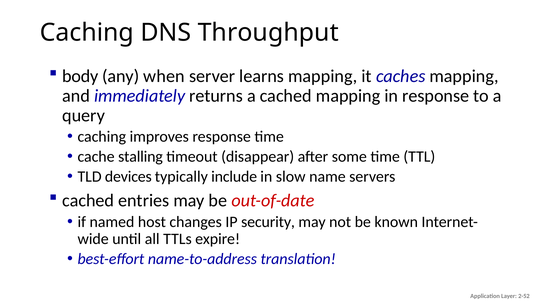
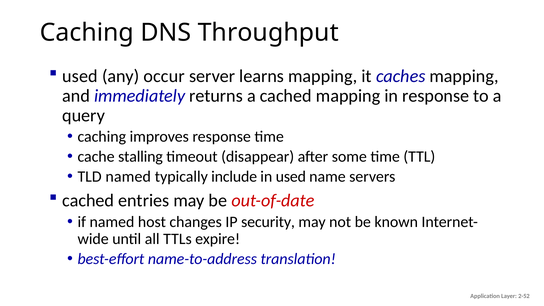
body: body -> used (80, 76)
when: when -> occur (164, 76)
TLD devices: devices -> named (128, 177)
in slow: slow -> used (291, 177)
